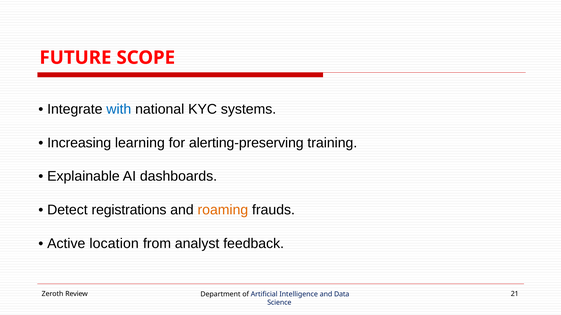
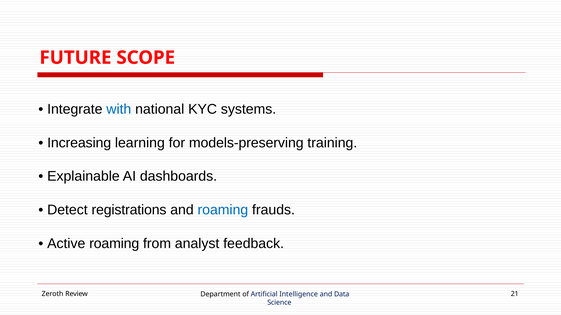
alerting-preserving: alerting-preserving -> models-preserving (246, 143)
roaming colour: orange -> blue (223, 210)
Active location: location -> roaming (114, 244)
